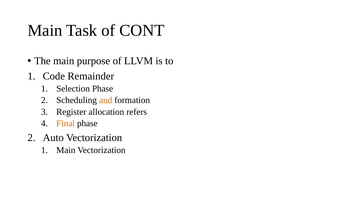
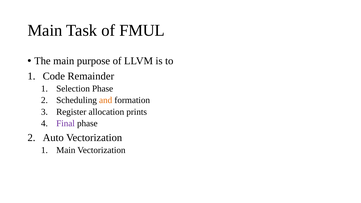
CONT: CONT -> FMUL (142, 30)
refers: refers -> prints (137, 112)
Final colour: orange -> purple (66, 123)
